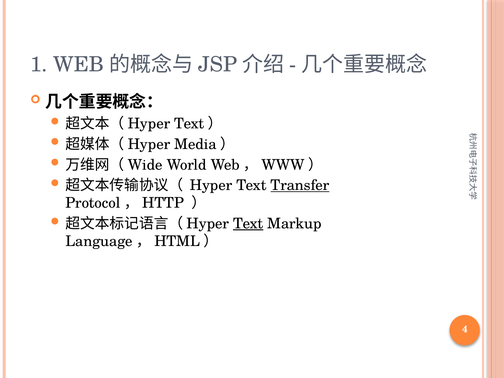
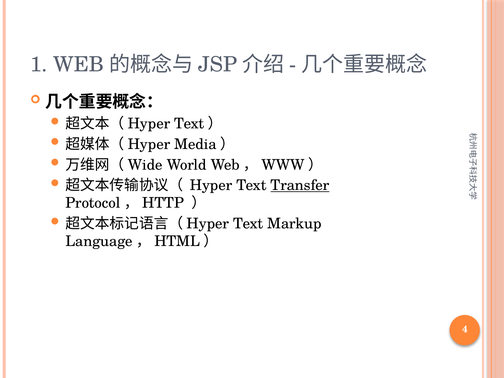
Text underline: present -> none (248, 224)
